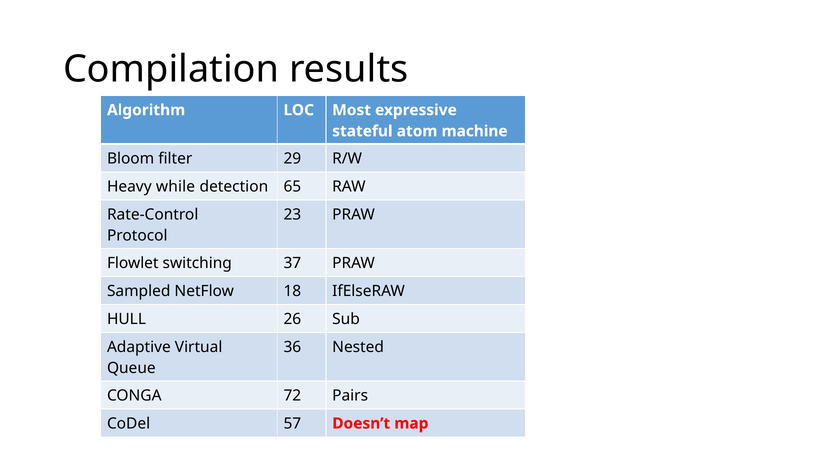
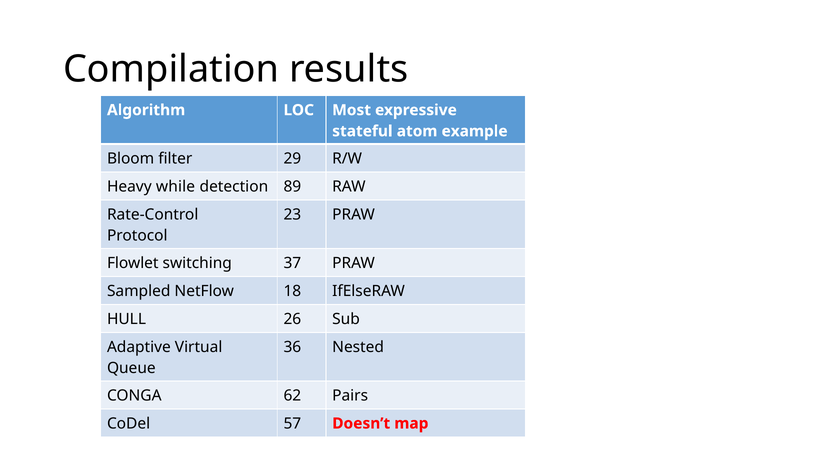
machine: machine -> example (475, 131)
65: 65 -> 89 (292, 187)
72: 72 -> 62 (292, 396)
